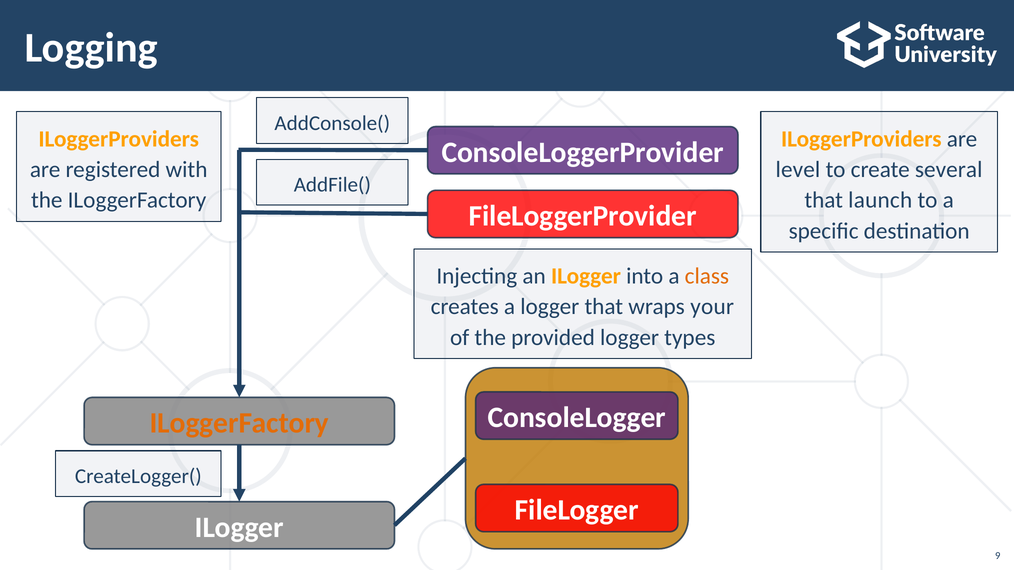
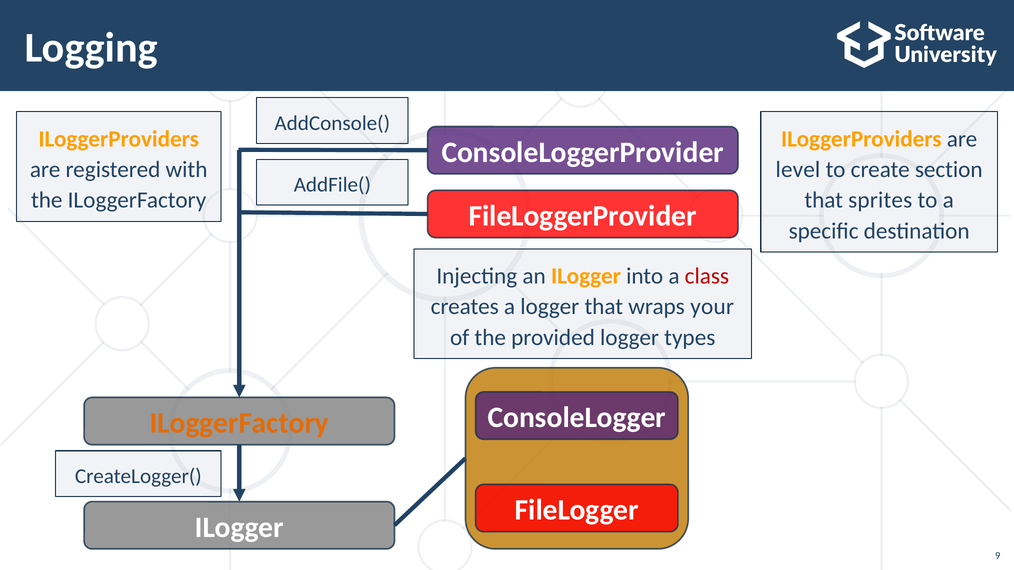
several: several -> section (949, 170)
launch: launch -> sprites (880, 200)
class colour: orange -> red (707, 276)
